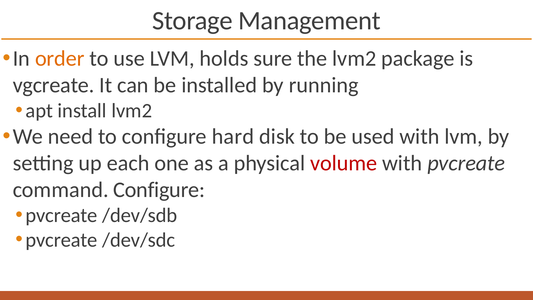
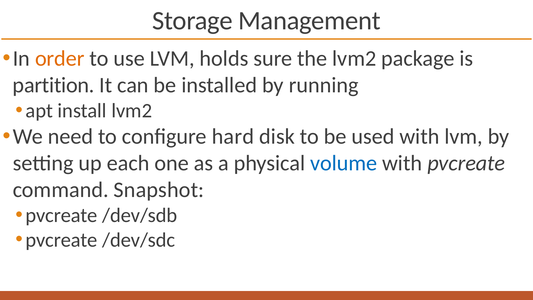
vgcreate: vgcreate -> partition (54, 85)
volume colour: red -> blue (344, 163)
command Configure: Configure -> Snapshot (159, 190)
